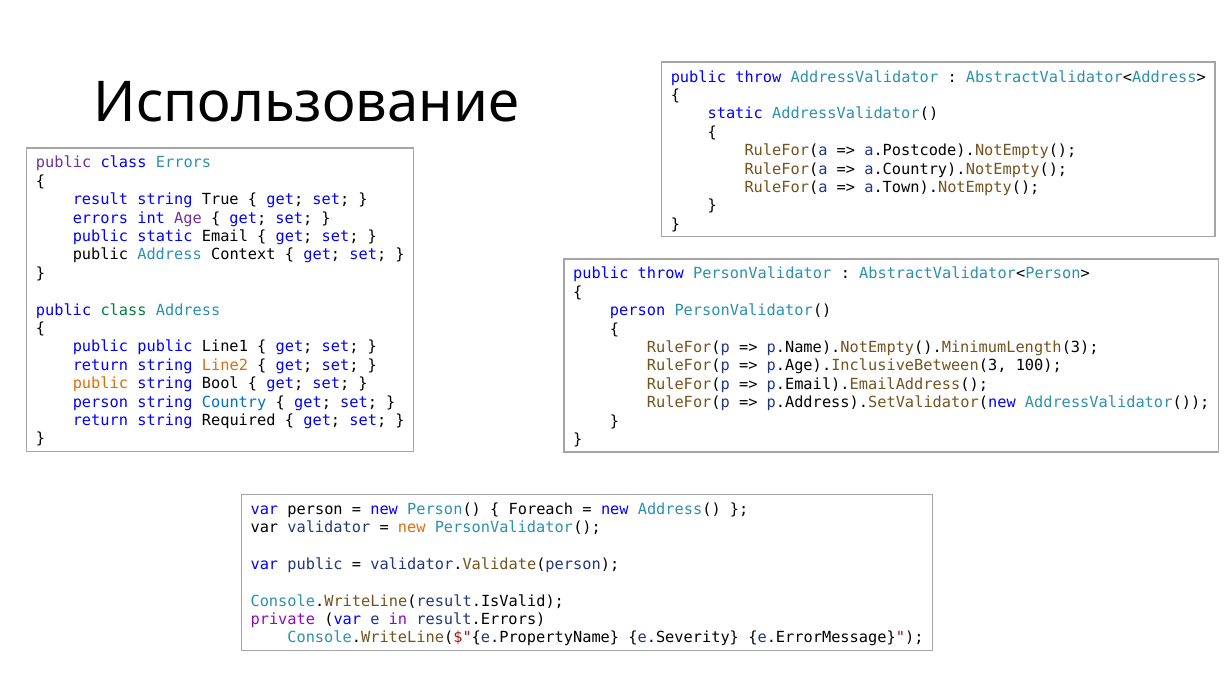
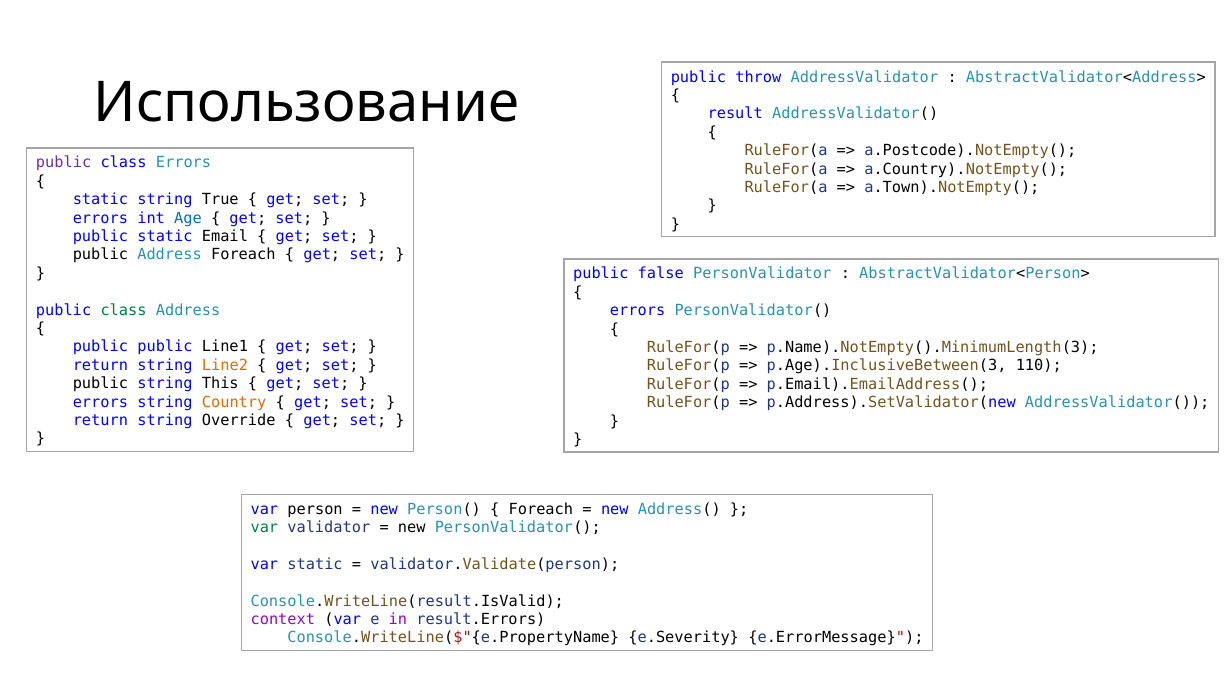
static: static -> result (735, 114)
result: result -> static (100, 200)
Age colour: purple -> blue (188, 218)
Address Context: Context -> Foreach (243, 255)
throw: throw -> false (661, 274)
person: person -> errors (638, 311)
100: 100 -> 110 (1039, 366)
public colour: orange -> black (100, 384)
Bool: Bool -> This (220, 384)
person: person -> errors (100, 402)
Country colour: blue -> orange (234, 402)
Required: Required -> Override (239, 421)
var colour: black -> green (264, 528)
new colour: orange -> black (412, 528)
var public: public -> static (315, 564)
private: private -> context (283, 620)
